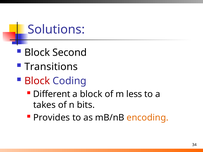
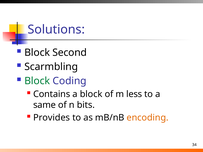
Transitions: Transitions -> Scarmbling (51, 67)
Block colour: red -> green (37, 81)
Different: Different -> Contains (52, 94)
takes: takes -> same (45, 105)
